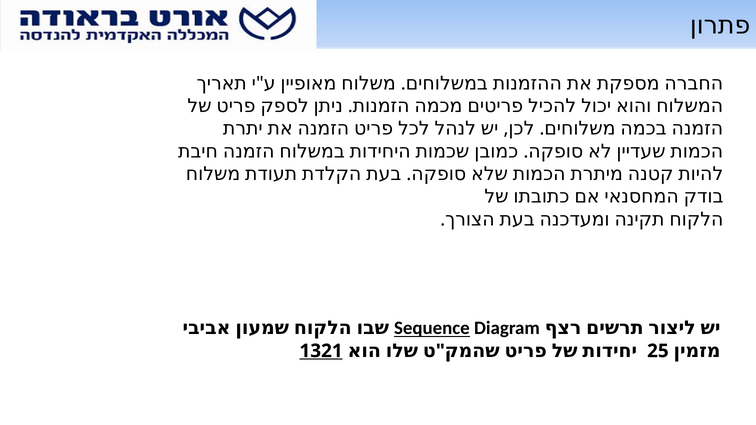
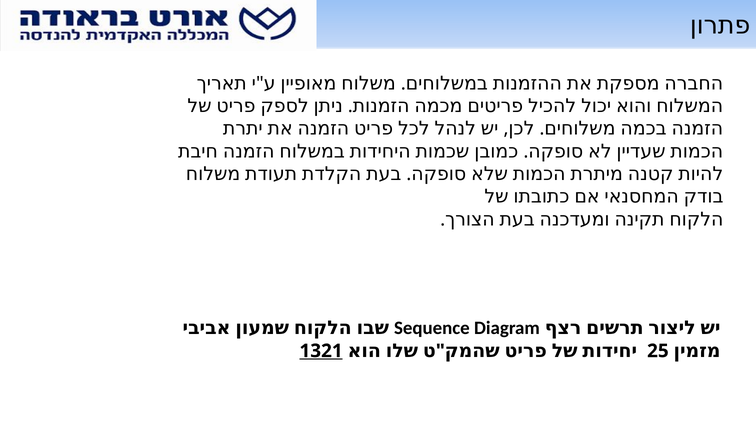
Sequence underline: present -> none (432, 328)
